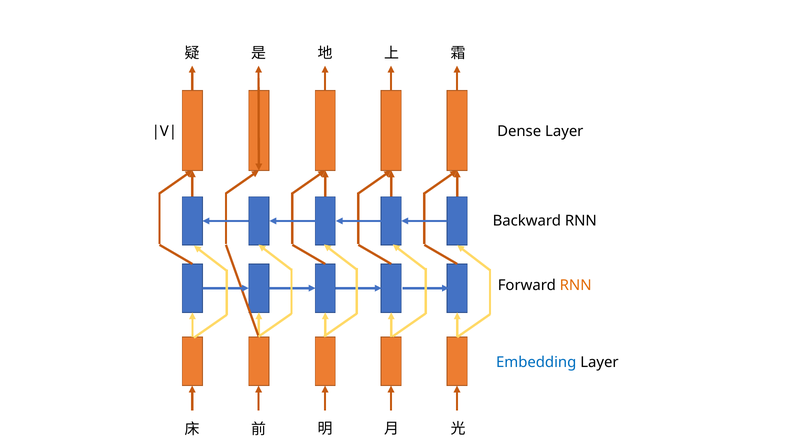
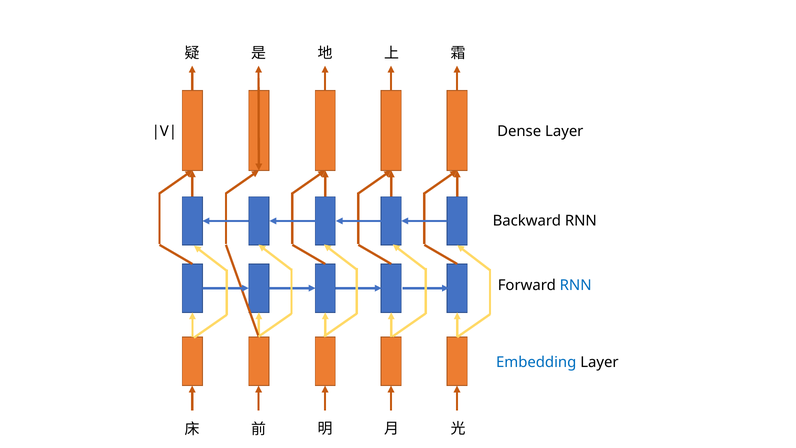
RNN colour: orange -> blue (576, 285)
